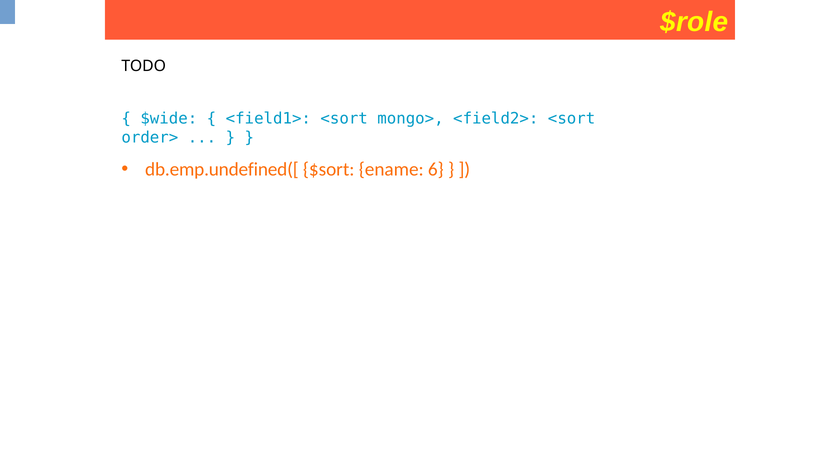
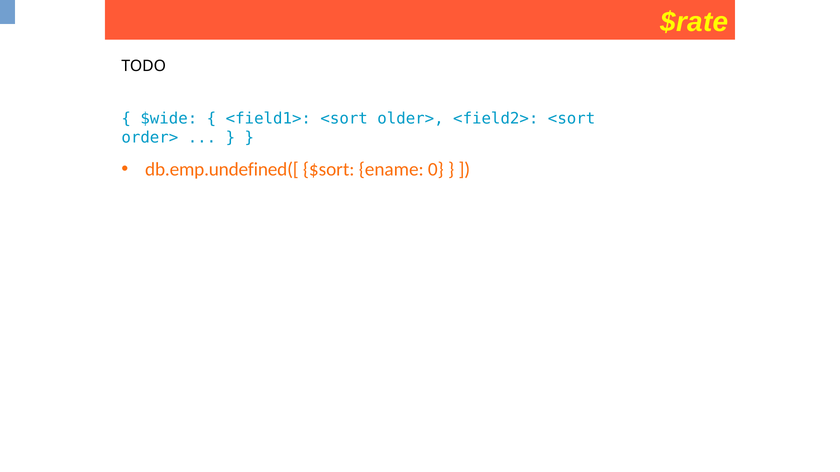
$role: $role -> $rate (694, 22)
mongo>: mongo> -> older> (410, 119)
6: 6 -> 0 (436, 170)
